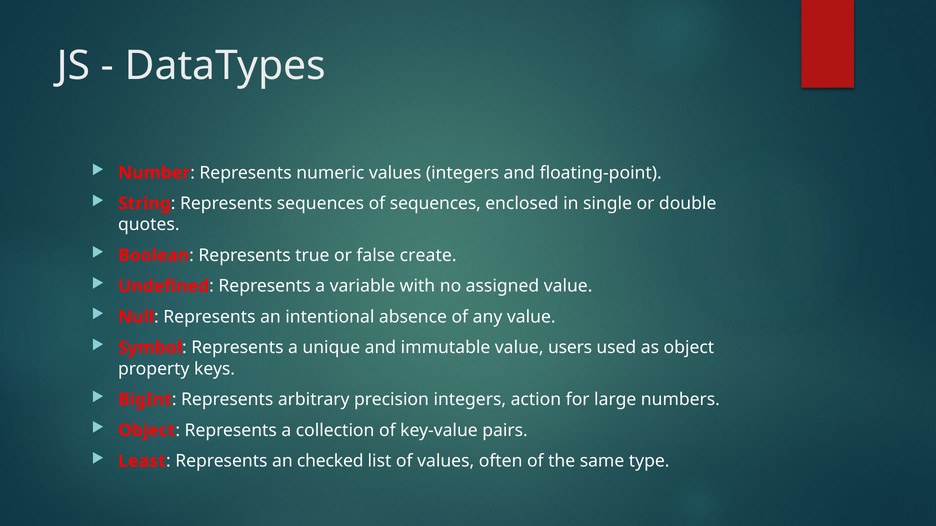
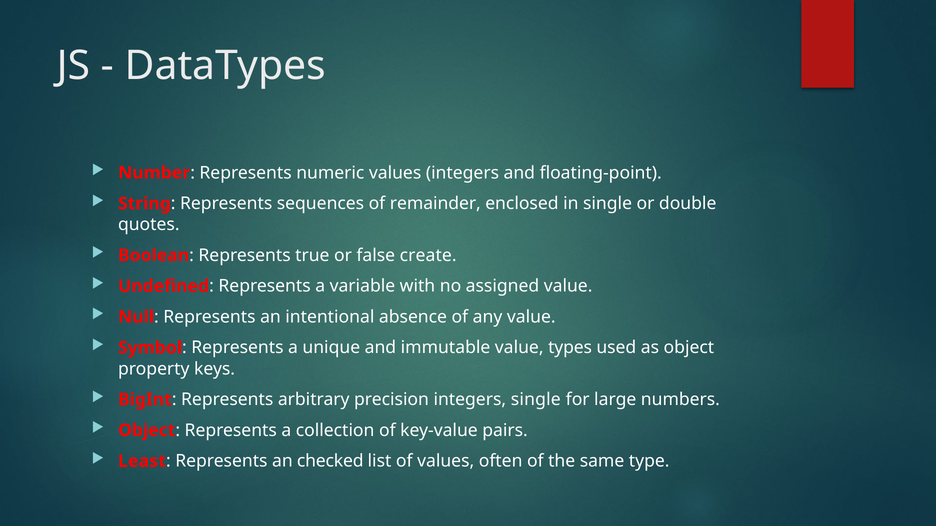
of sequences: sequences -> remainder (435, 204)
users: users -> types (570, 348)
integers action: action -> single (536, 400)
